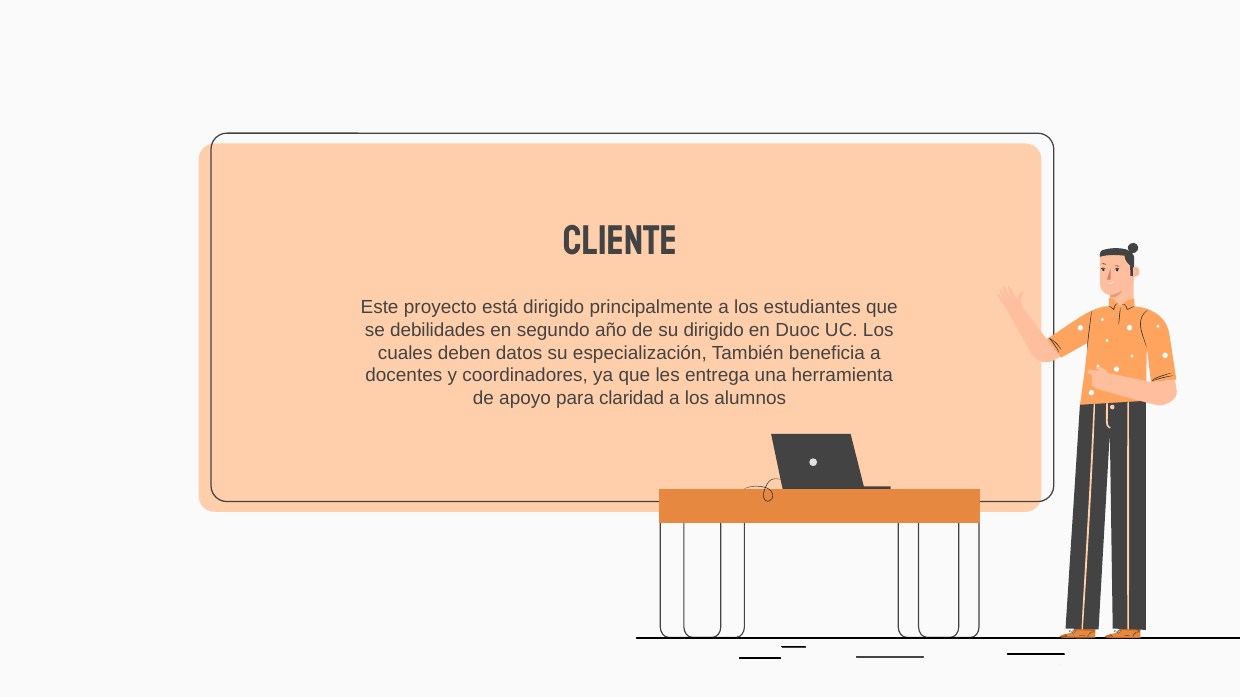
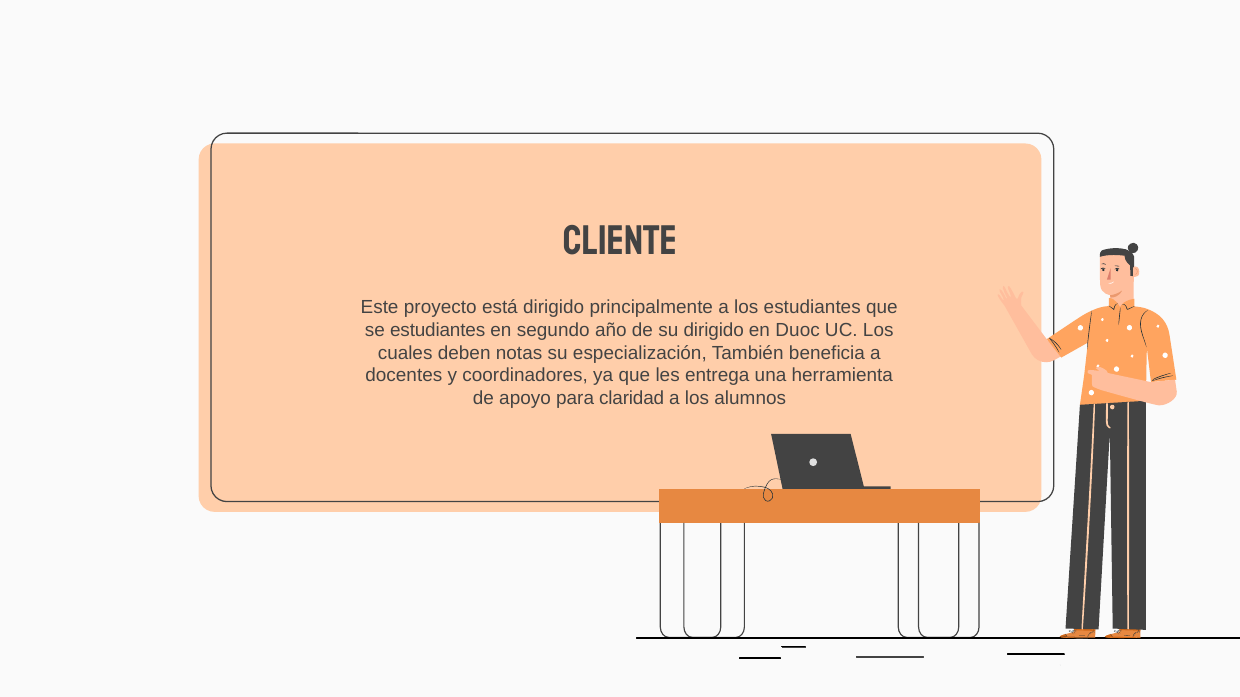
se debilidades: debilidades -> estudiantes (438, 330)
datos: datos -> notas (519, 353)
